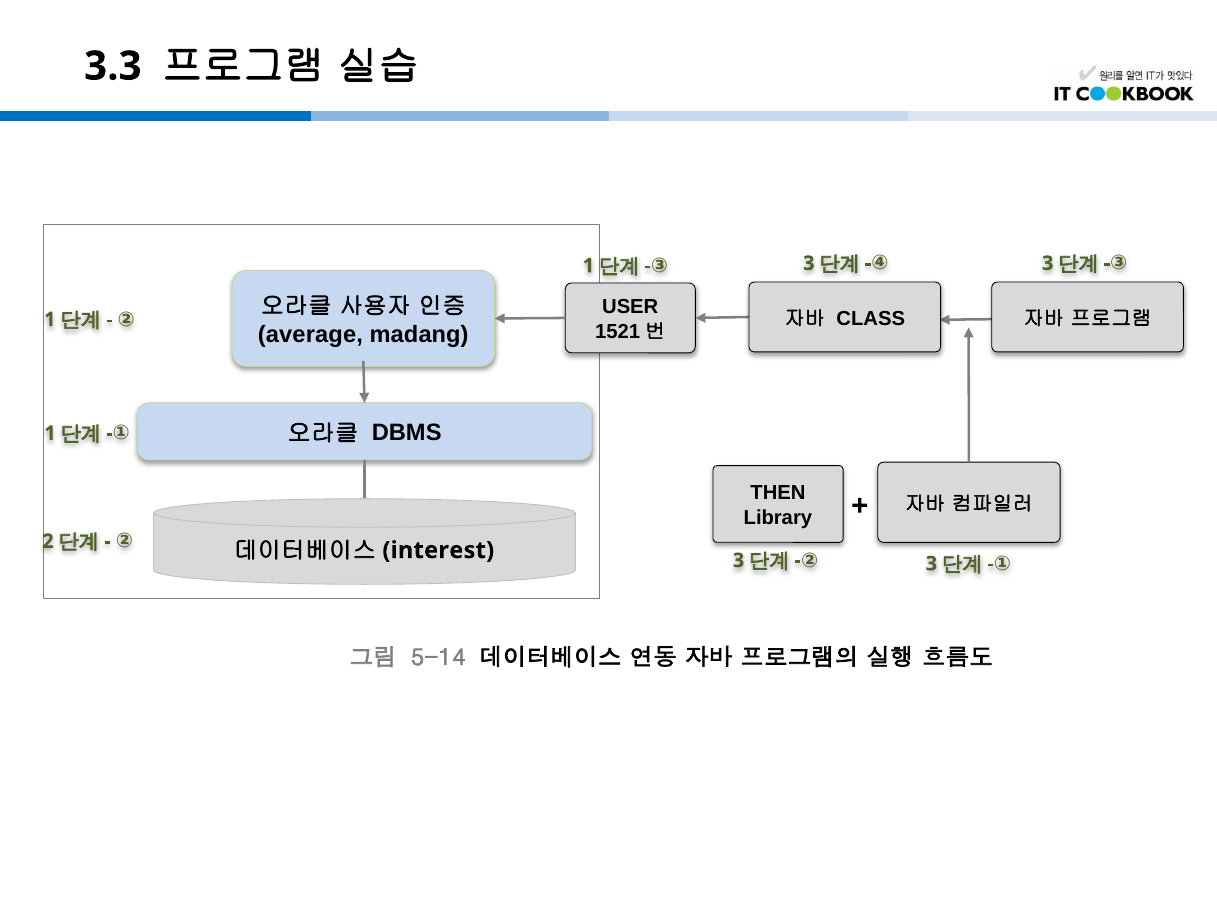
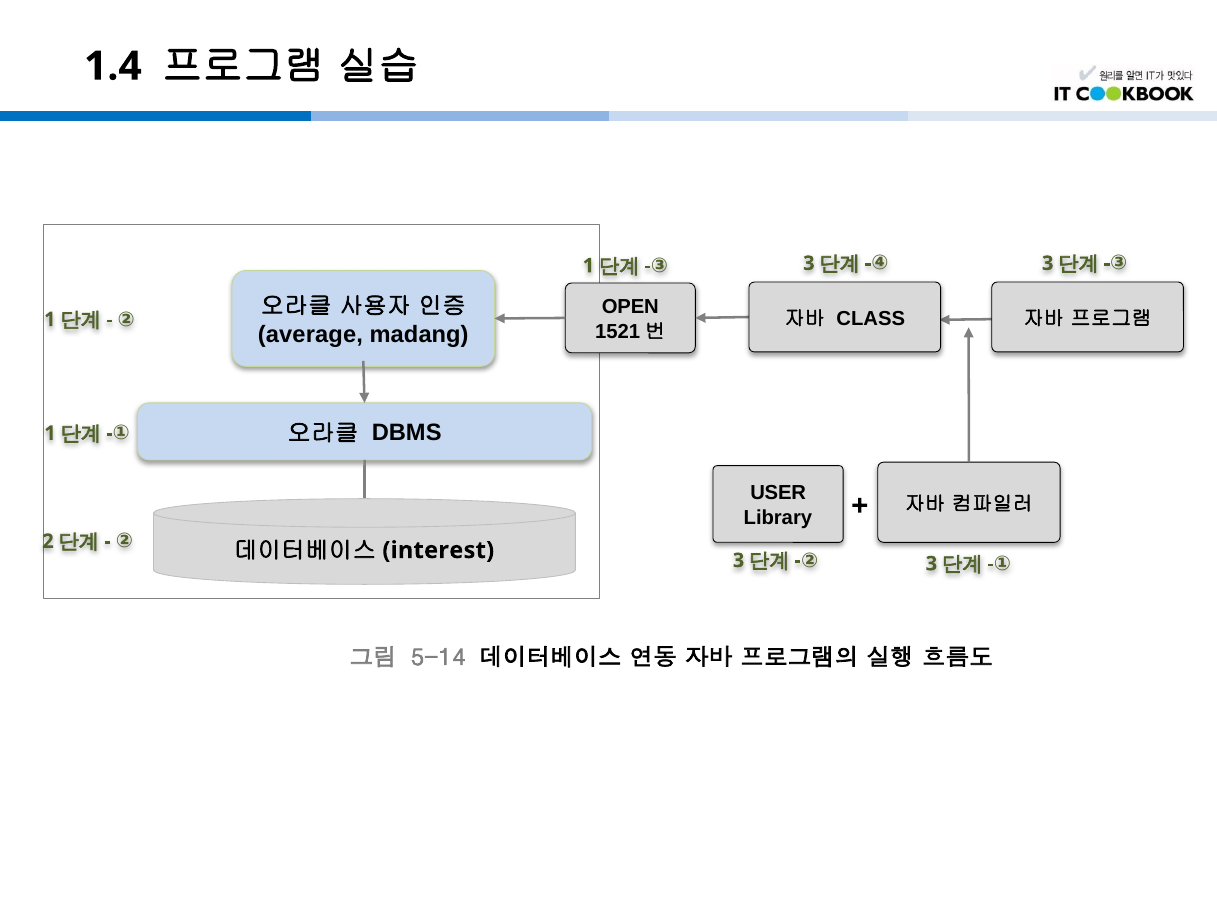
3.3: 3.3 -> 1.4 (113, 66)
USER: USER -> OPEN (630, 307)
THEN: THEN -> USER (778, 493)
